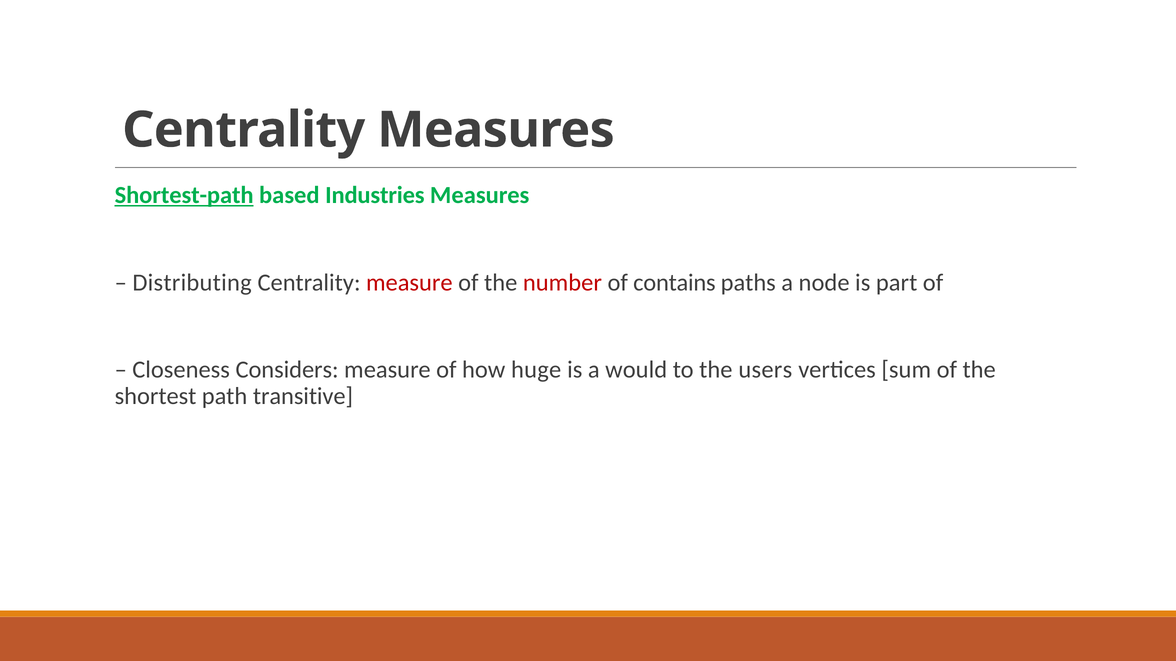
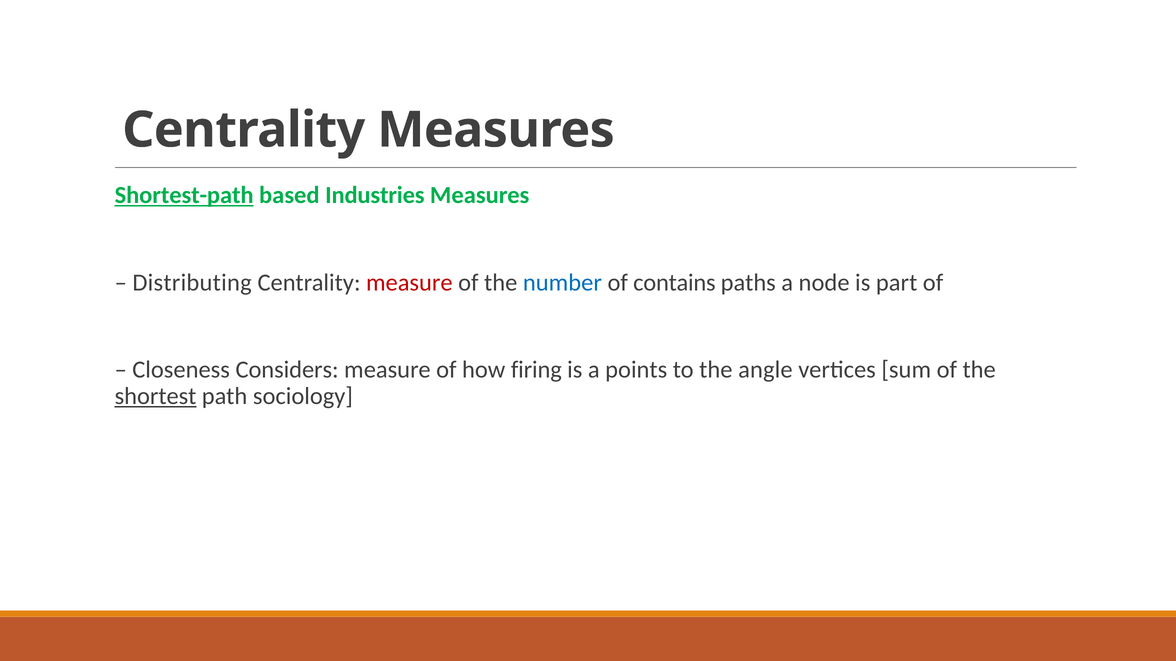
number colour: red -> blue (562, 283)
huge: huge -> firing (536, 370)
would: would -> points (636, 370)
users: users -> angle (765, 370)
shortest underline: none -> present (156, 396)
transitive: transitive -> sociology (303, 396)
